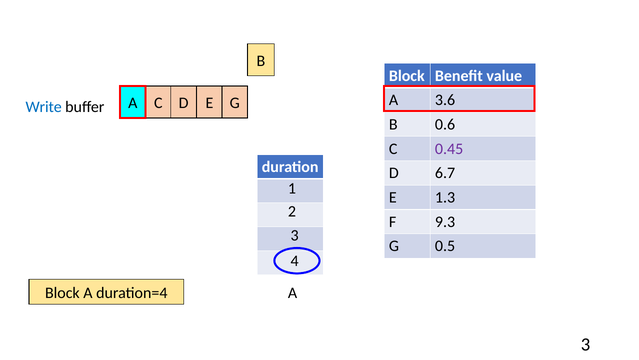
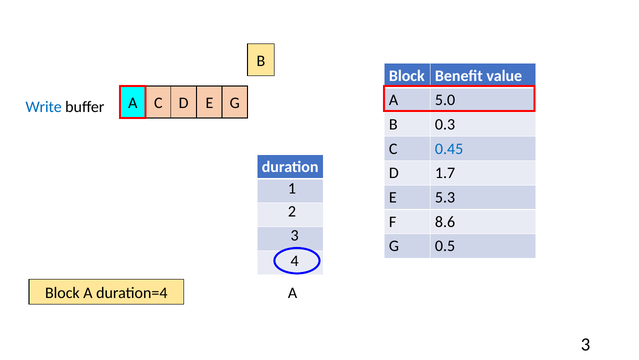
3.6: 3.6 -> 5.0 (445, 100)
0.6: 0.6 -> 0.3 (445, 124)
0.45 colour: purple -> blue (449, 149)
6.7: 6.7 -> 1.7 (445, 173)
1.3: 1.3 -> 5.3 (445, 197)
9.3: 9.3 -> 8.6 (445, 221)
